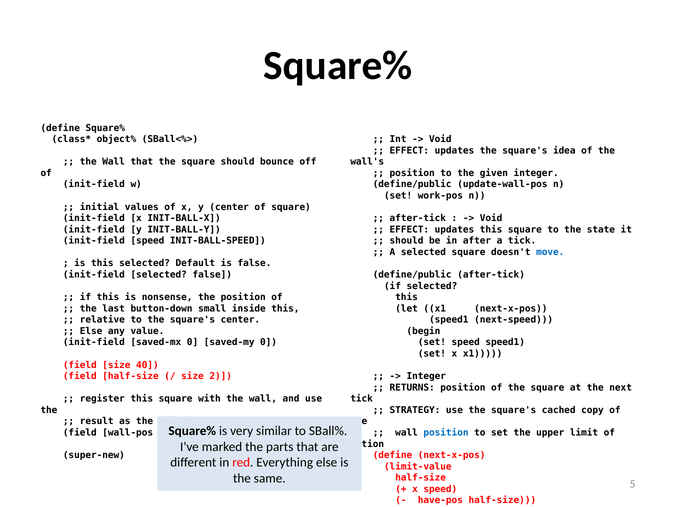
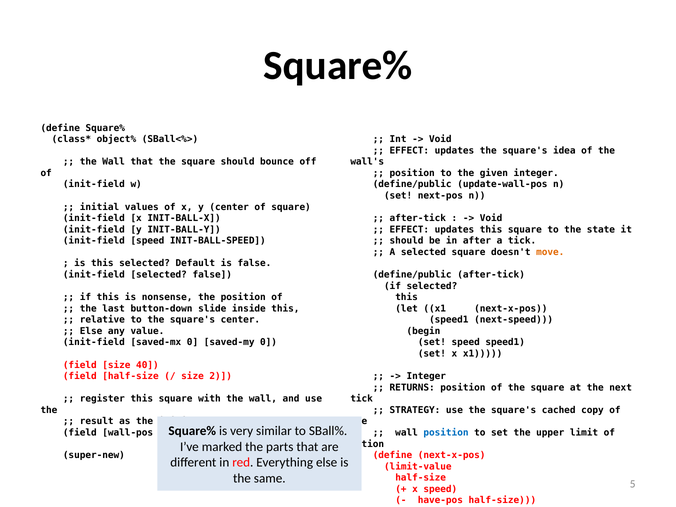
work-pos: work-pos -> next-pos (440, 196)
move colour: blue -> orange (550, 252)
small: small -> slide (212, 309)
